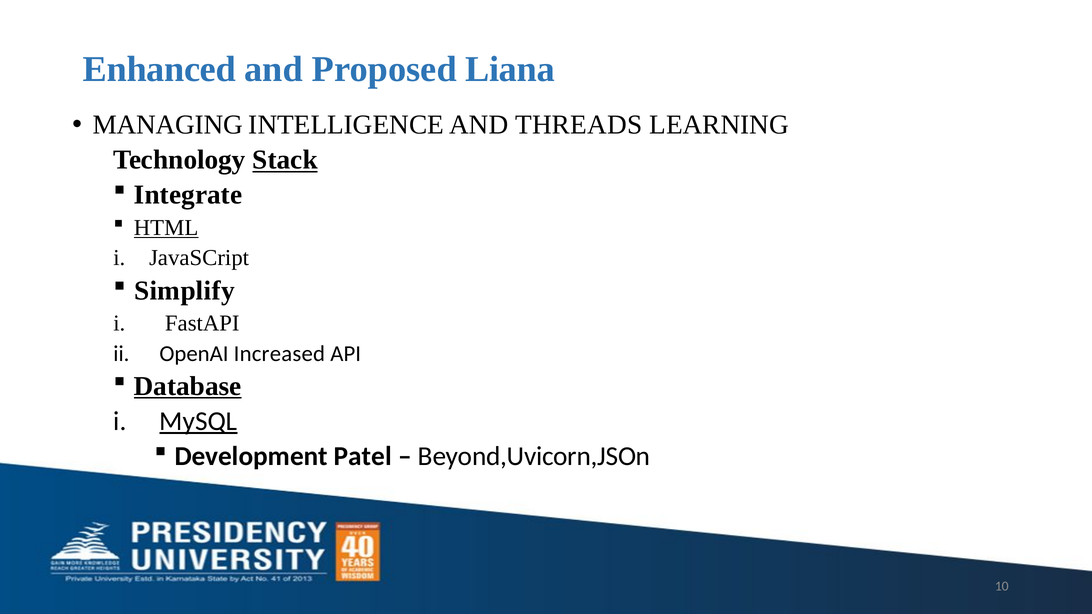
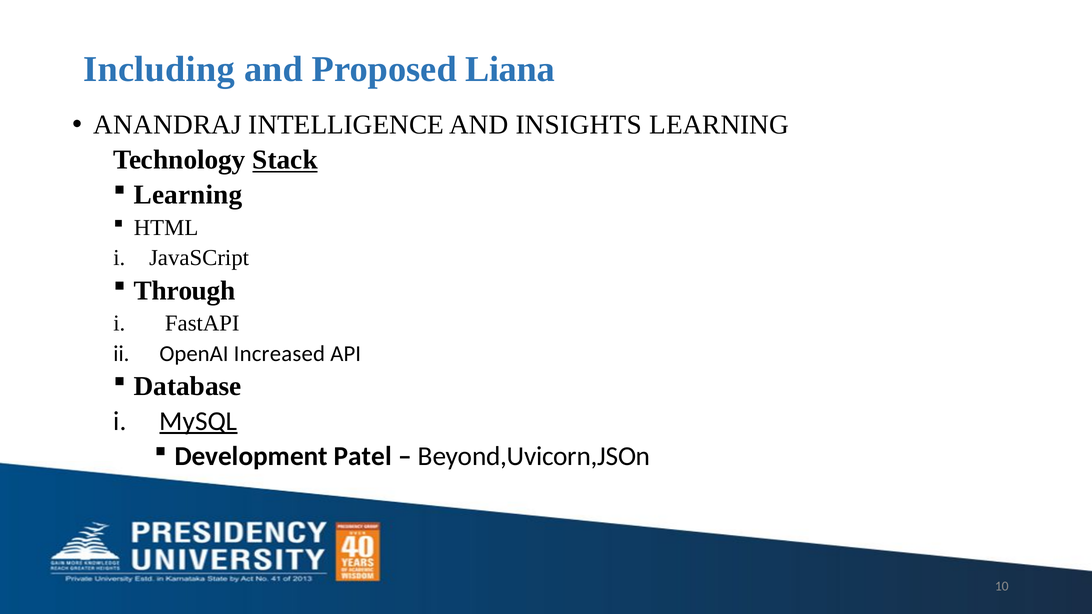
Enhanced: Enhanced -> Including (159, 69)
MANAGING: MANAGING -> ANANDRAJ (168, 125)
THREADS: THREADS -> INSIGHTS (579, 125)
Integrate: Integrate -> Learning (188, 195)
HTML underline: present -> none (166, 228)
Simplify: Simplify -> Through (185, 291)
Database underline: present -> none (188, 386)
